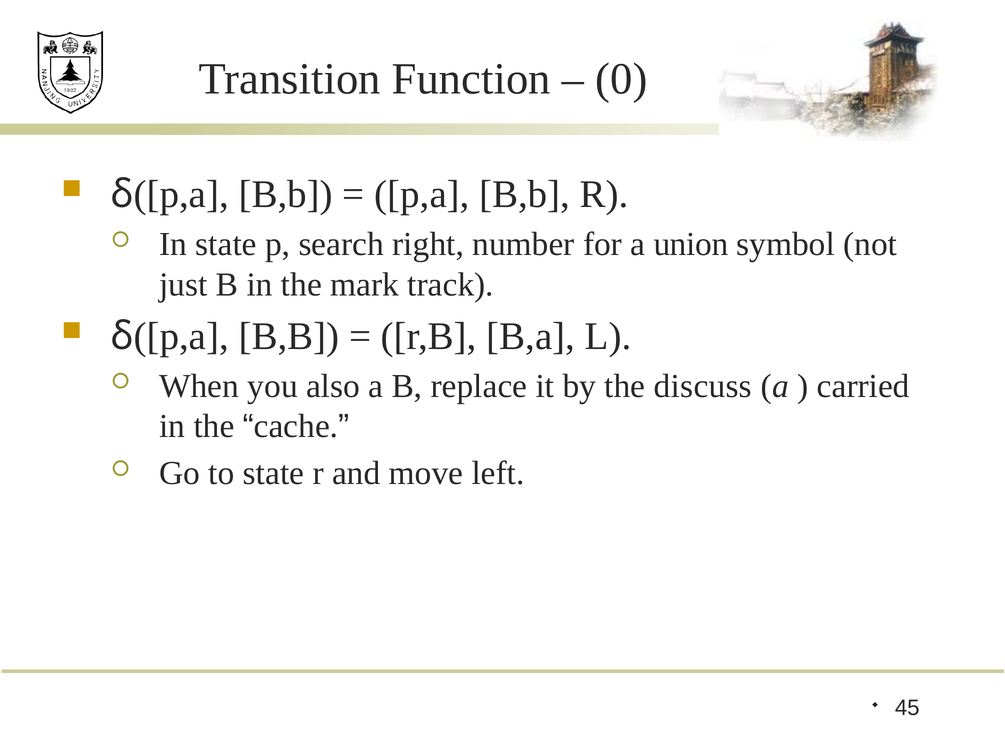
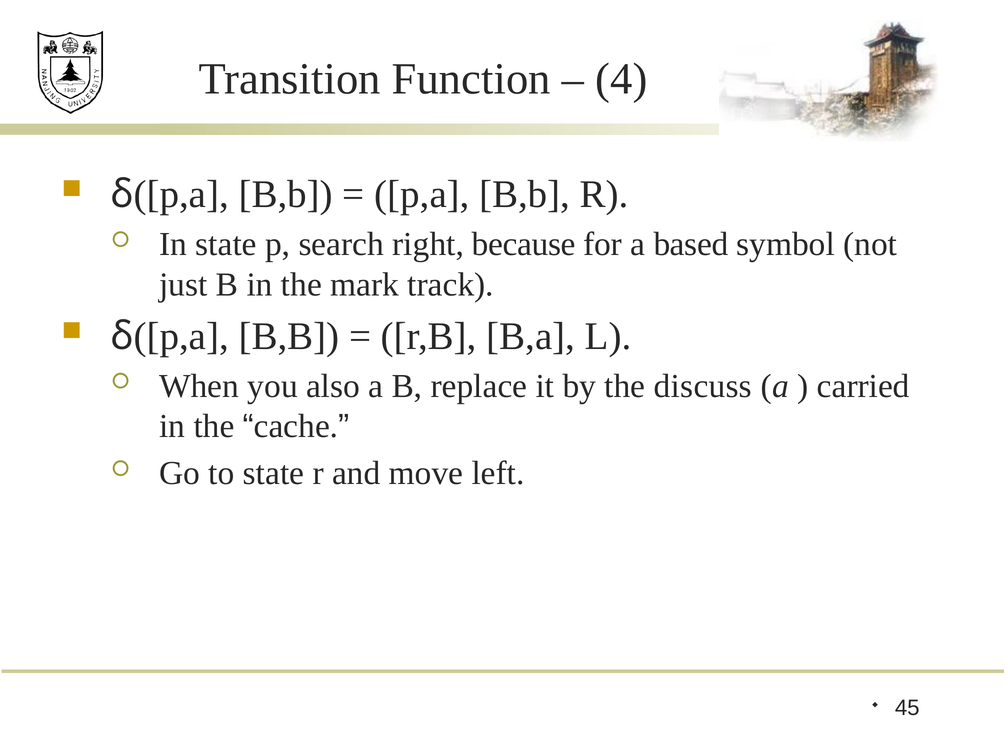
0: 0 -> 4 (621, 79)
number: number -> because (524, 244)
union: union -> based (691, 244)
